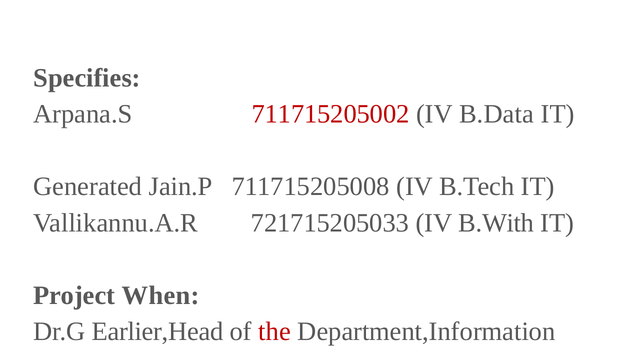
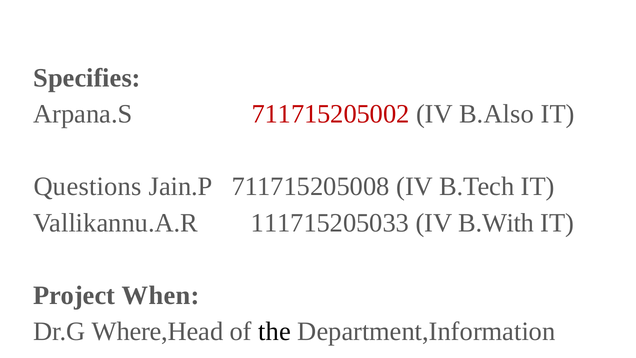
B.Data: B.Data -> B.Also (497, 114)
Generated: Generated -> Questions (88, 187)
721715205033: 721715205033 -> 111715205033 (330, 223)
Earlier,Head: Earlier,Head -> Where,Head (158, 331)
the colour: red -> black (275, 331)
